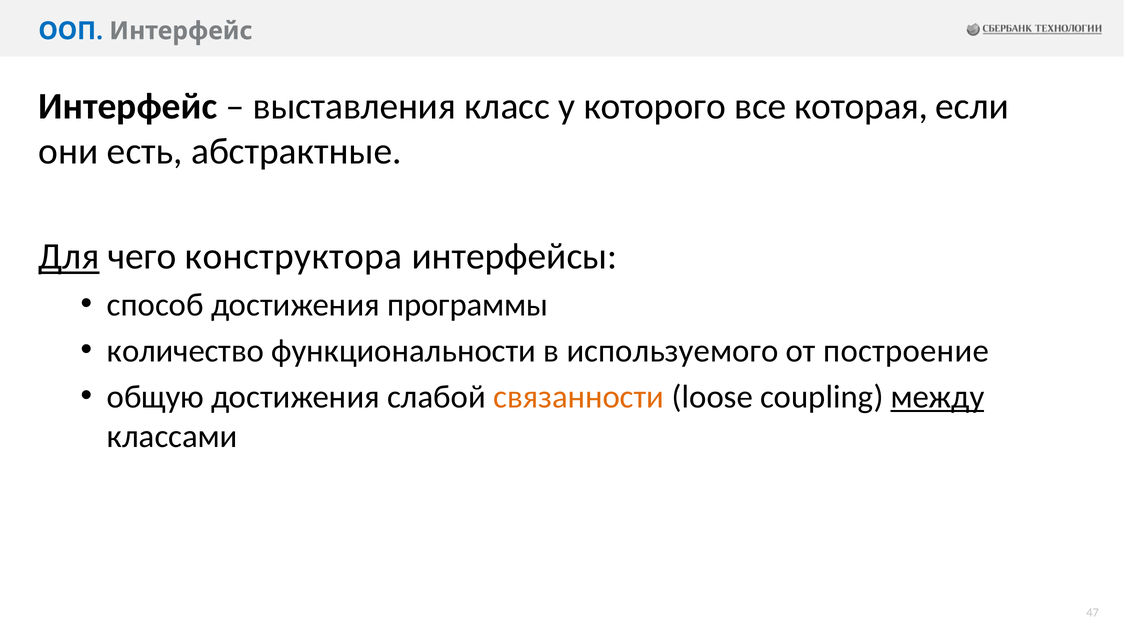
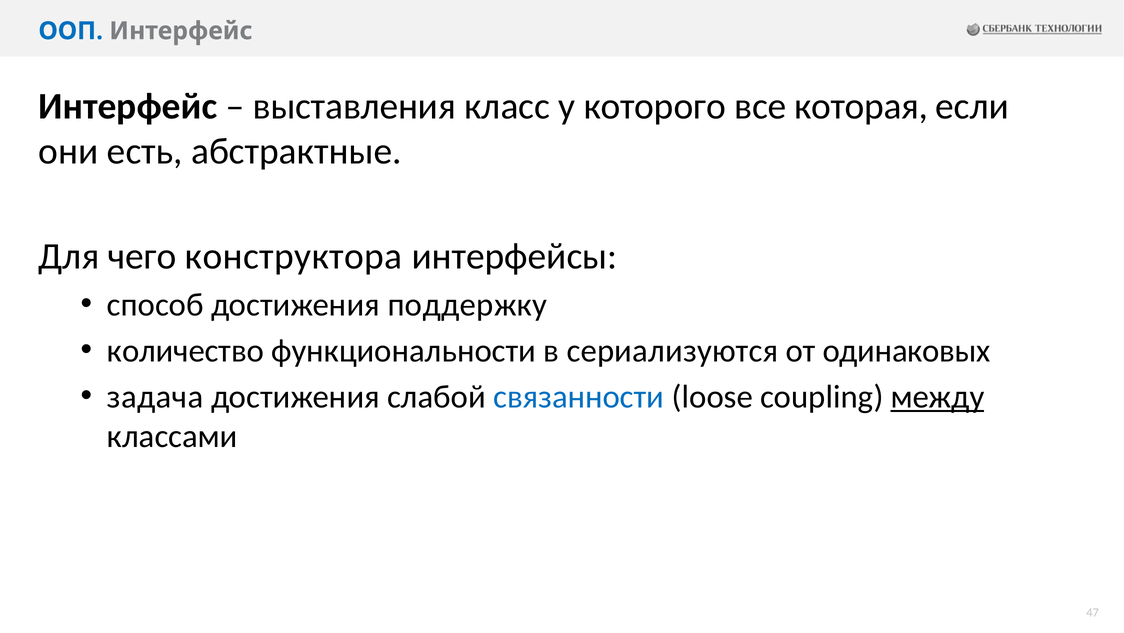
Для underline: present -> none (69, 256)
программы: программы -> поддержку (467, 305)
используемого: используемого -> сериализуются (672, 351)
построение: построение -> одинаковых (906, 351)
общую: общую -> задача (155, 396)
связанности colour: orange -> blue (579, 396)
